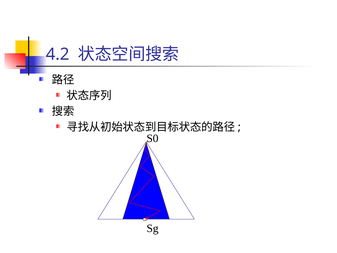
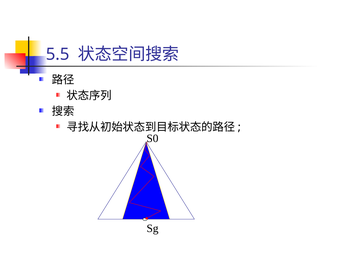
4.2: 4.2 -> 5.5 (58, 54)
